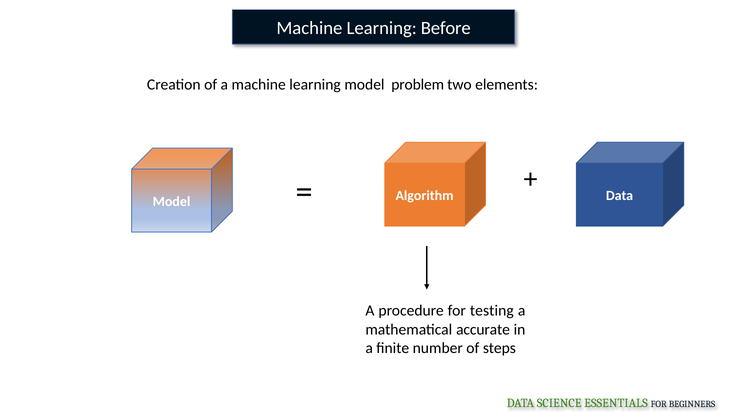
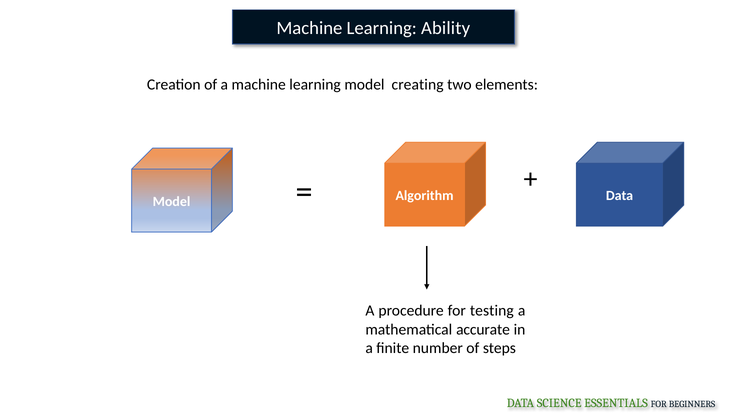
Before: Before -> Ability (446, 28)
problem: problem -> creating (418, 85)
